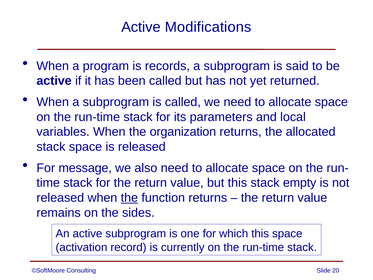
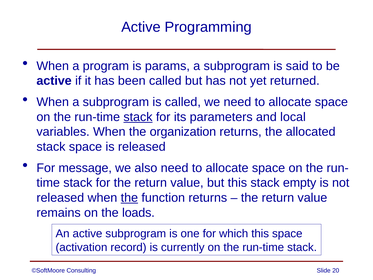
Modifications: Modifications -> Programming (208, 27)
records: records -> params (167, 66)
stack underline: none -> present (138, 117)
sides: sides -> loads (138, 213)
